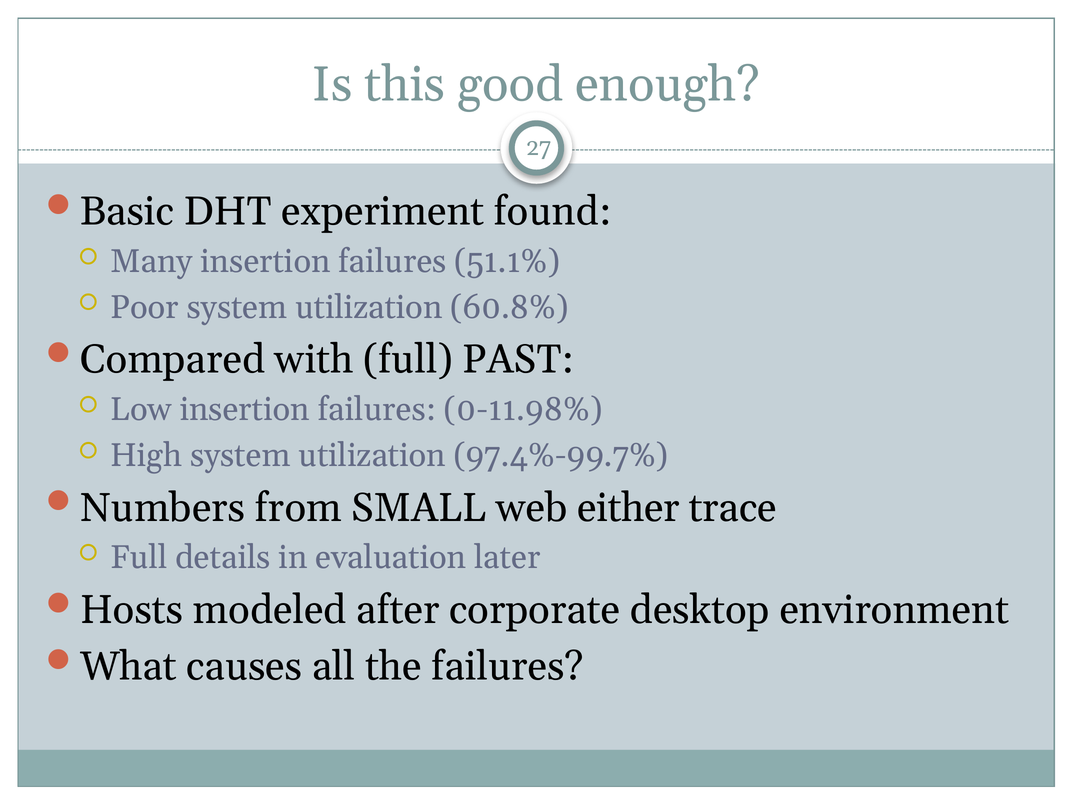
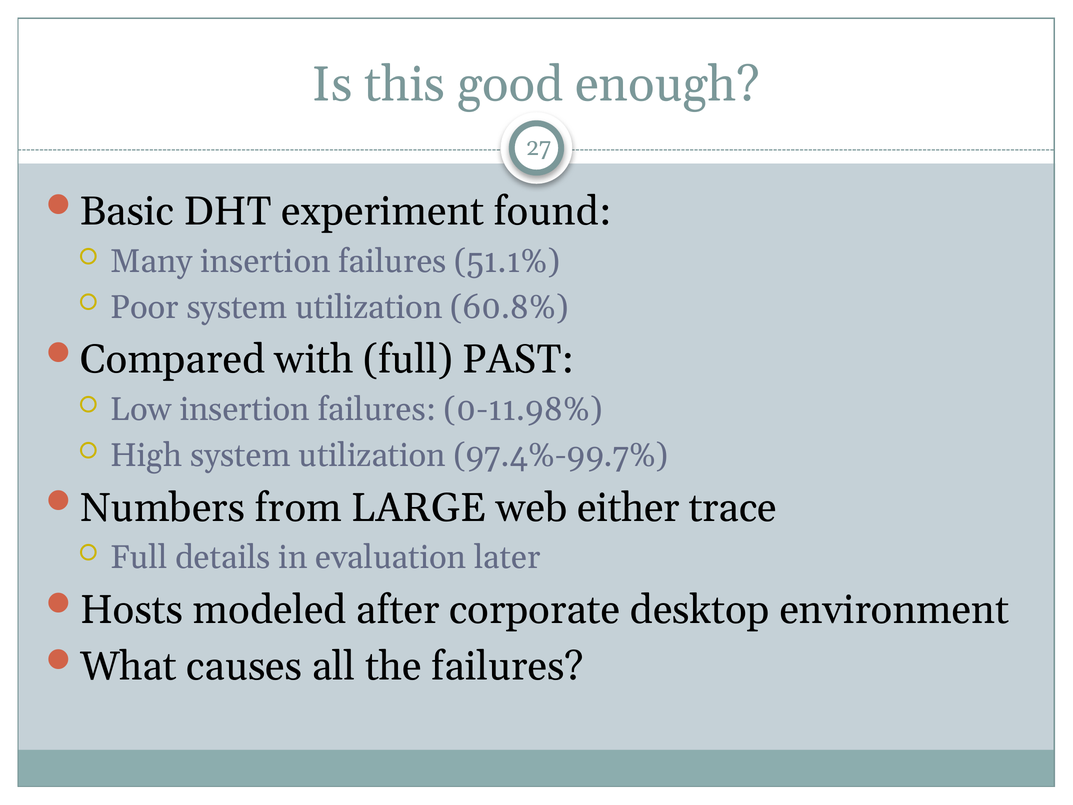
SMALL: SMALL -> LARGE (419, 508)
